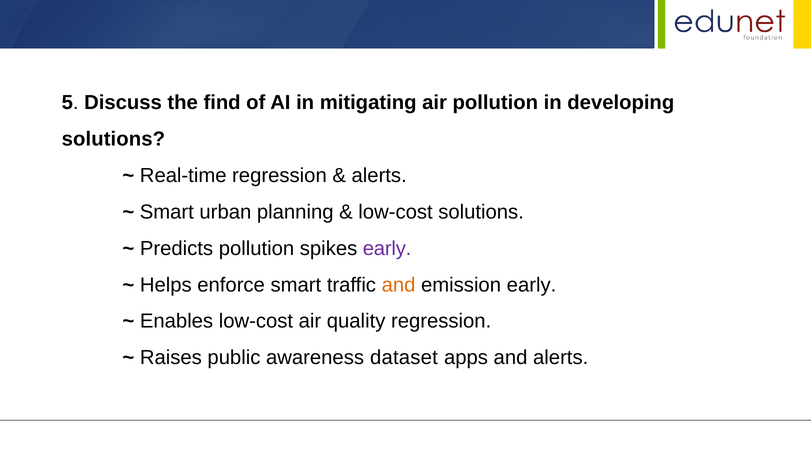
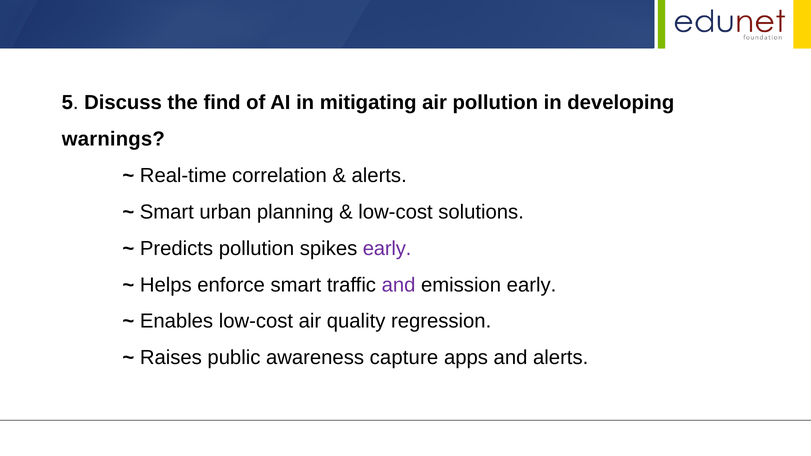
solutions: solutions -> warnings (113, 139)
Real-time regression: regression -> correlation (279, 175)
and colour: orange -> purple (399, 285)
dataset: dataset -> capture (404, 358)
